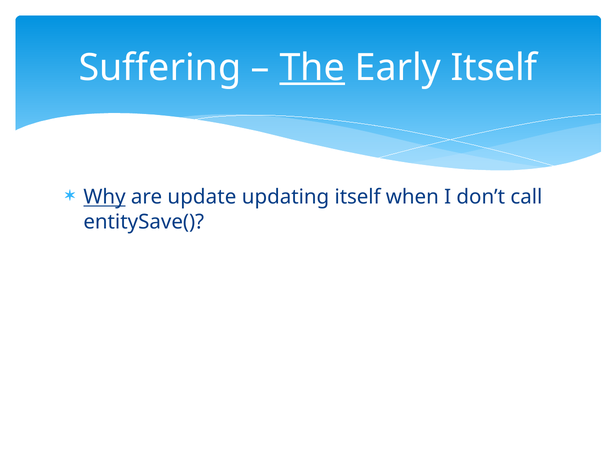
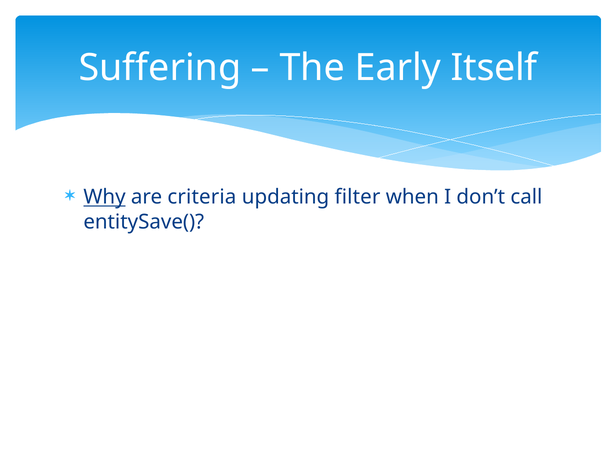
The underline: present -> none (312, 68)
update: update -> criteria (202, 197)
updating itself: itself -> filter (357, 197)
